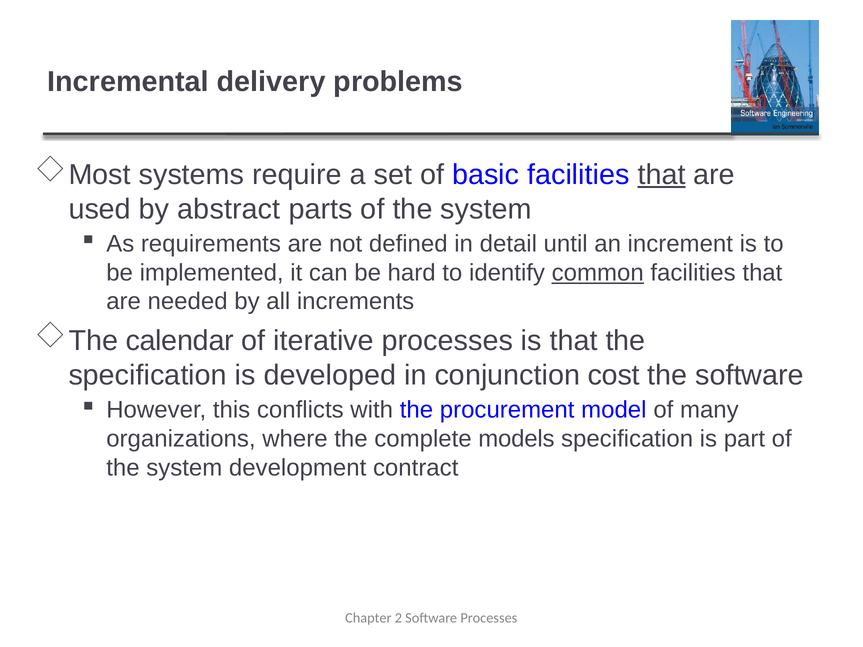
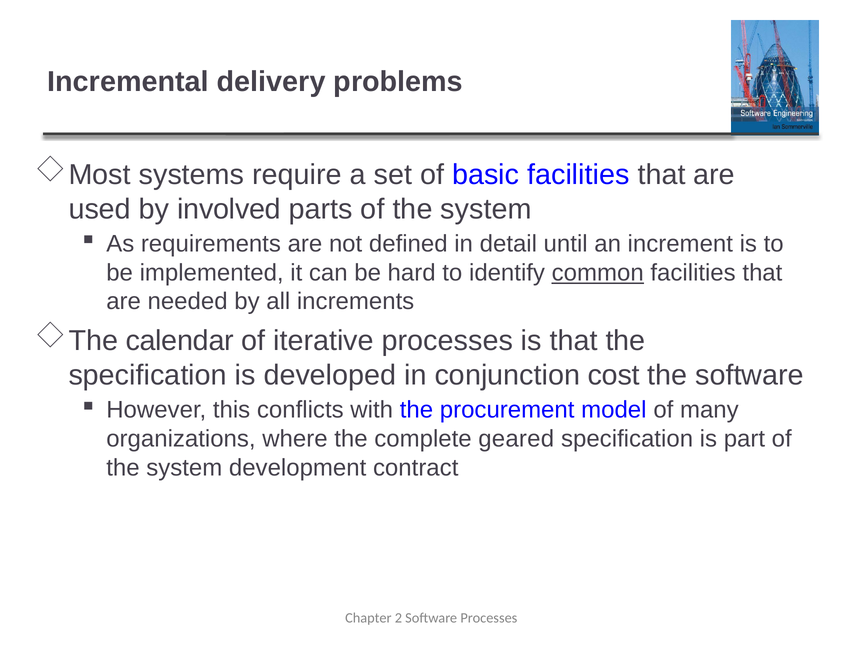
that underline: present -> none (662, 175)
abstract: abstract -> involved (229, 209)
models: models -> geared (516, 439)
